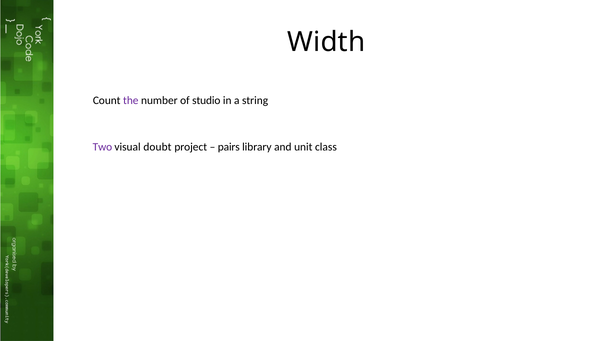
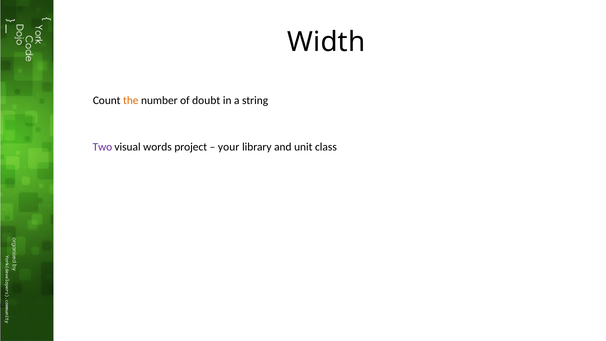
the colour: purple -> orange (131, 101)
studio: studio -> doubt (206, 101)
doubt: doubt -> words (157, 147)
pairs: pairs -> your (229, 147)
